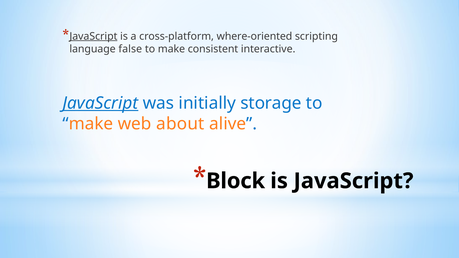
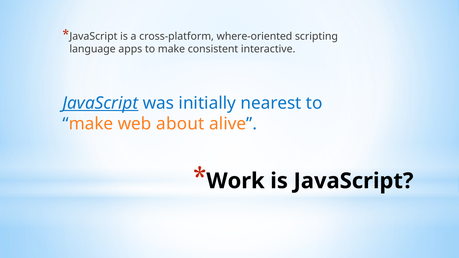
JavaScript underline: present -> none (93, 36)
false: false -> apps (130, 49)
storage: storage -> nearest (271, 103)
Block: Block -> Work (236, 181)
